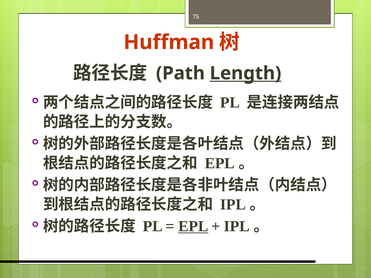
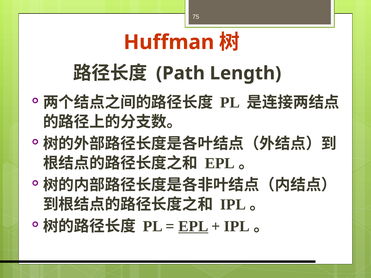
Length underline: present -> none (246, 73)
